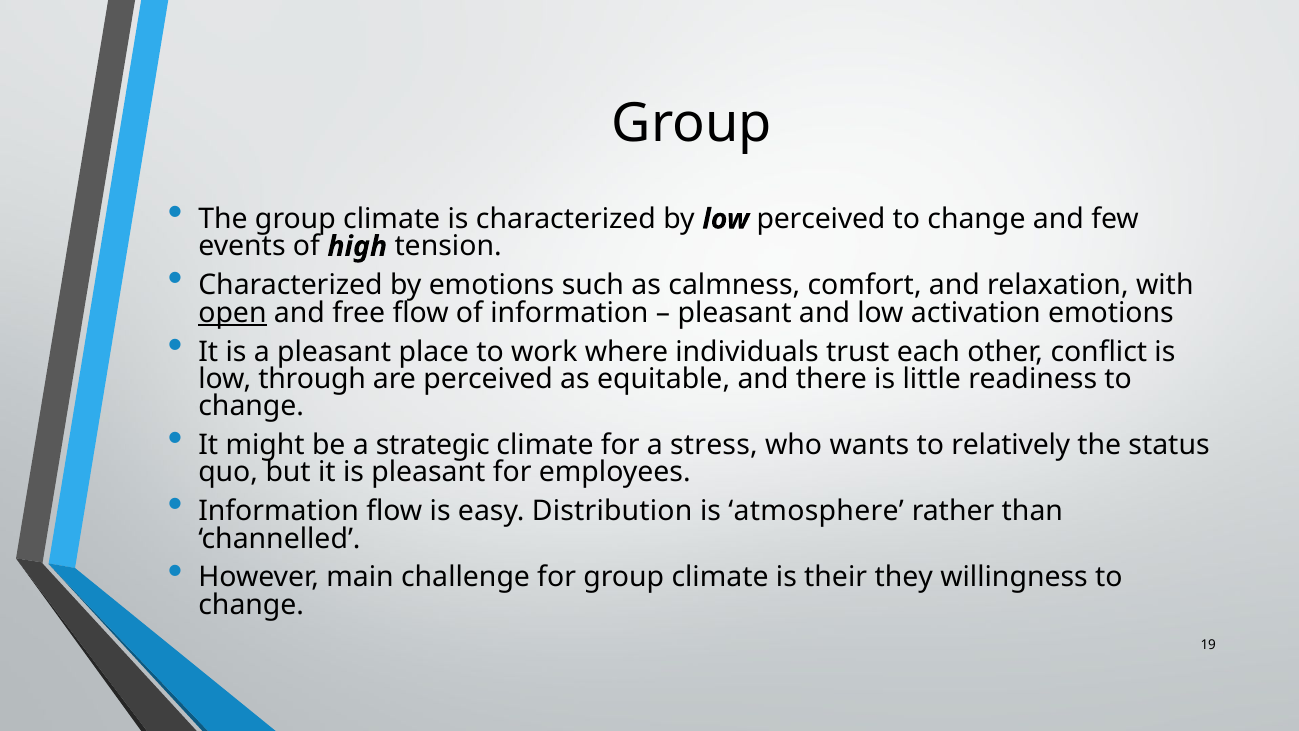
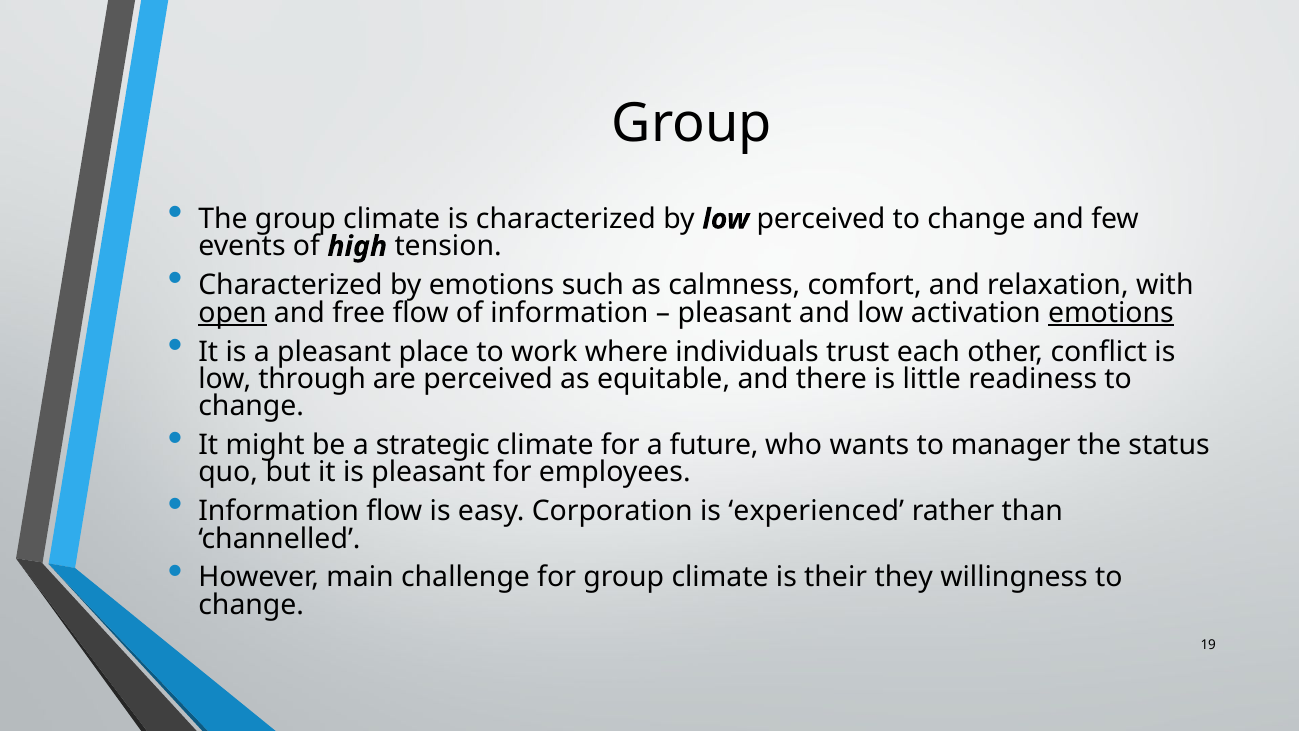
emotions underline: none -> present (1111, 313)
stress: stress -> future (714, 445)
relatively: relatively -> manager (1011, 445)
Distribution: Distribution -> Corporation (612, 511)
atmosphere: atmosphere -> experienced (816, 511)
